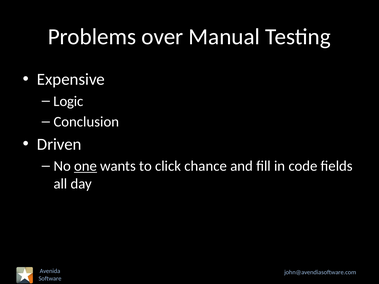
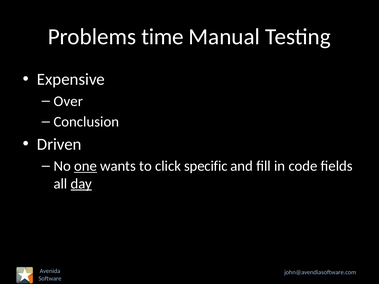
over: over -> time (162, 37)
Logic: Logic -> Over (68, 101)
chance: chance -> specific (206, 166)
day underline: none -> present (81, 184)
